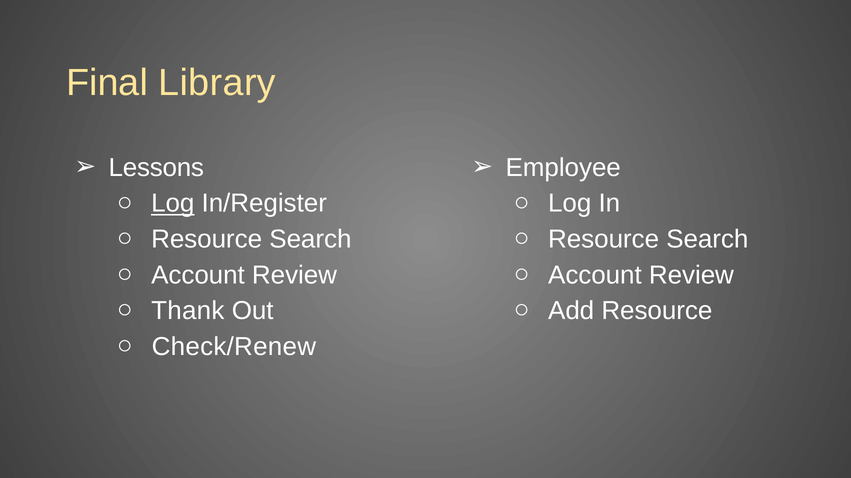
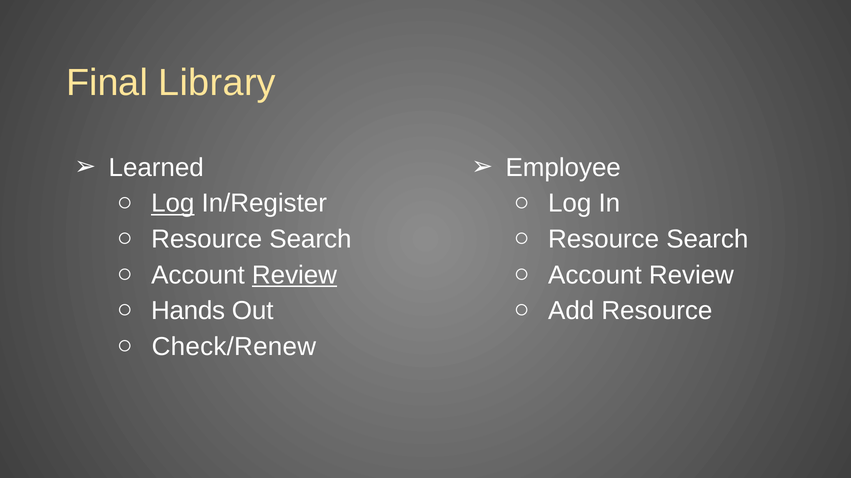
Lessons: Lessons -> Learned (156, 168)
Review underline: none -> present (294, 275)
Thank: Thank -> Hands (188, 311)
